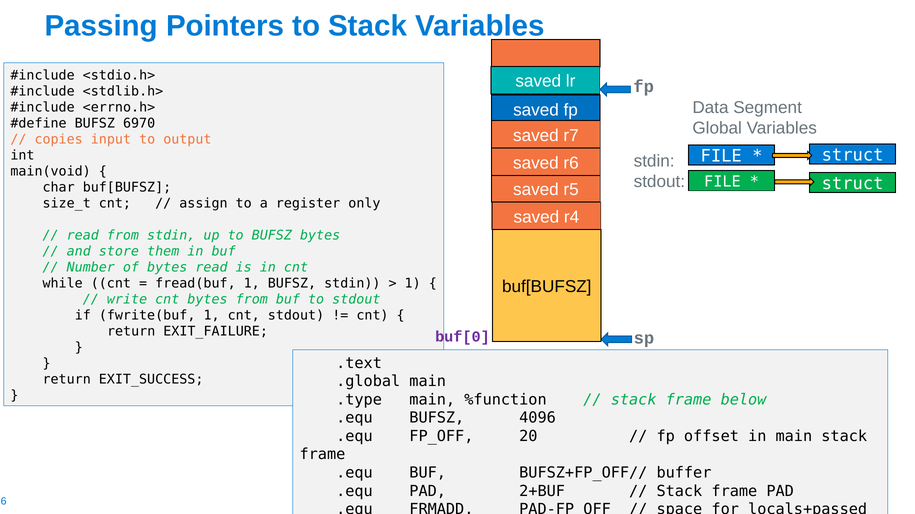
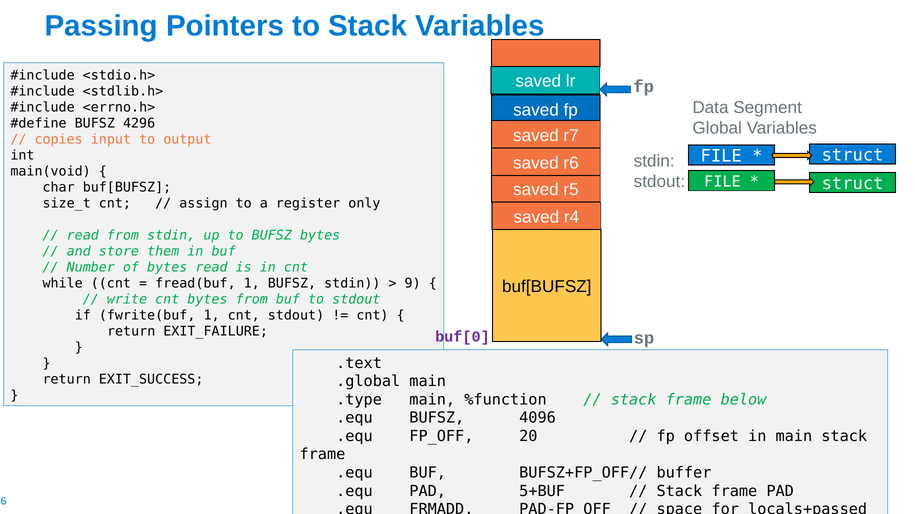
6970: 6970 -> 4296 (139, 123)
1: 1 -> 9 (413, 284)
2+BUF: 2+BUF -> 5+BUF (542, 492)
